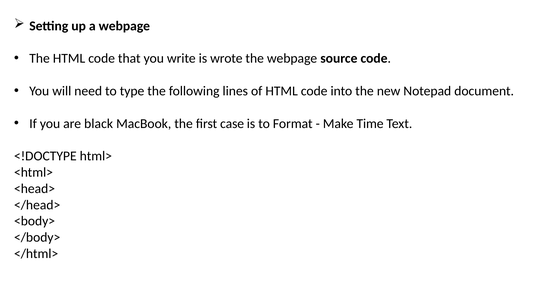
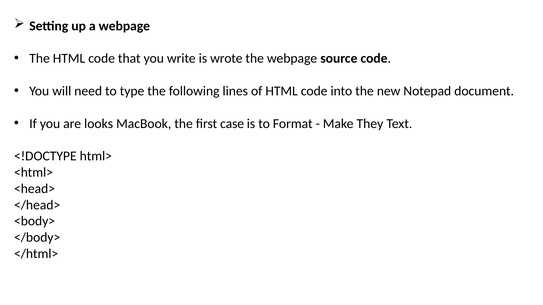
black: black -> looks (99, 124)
Time: Time -> They (370, 124)
